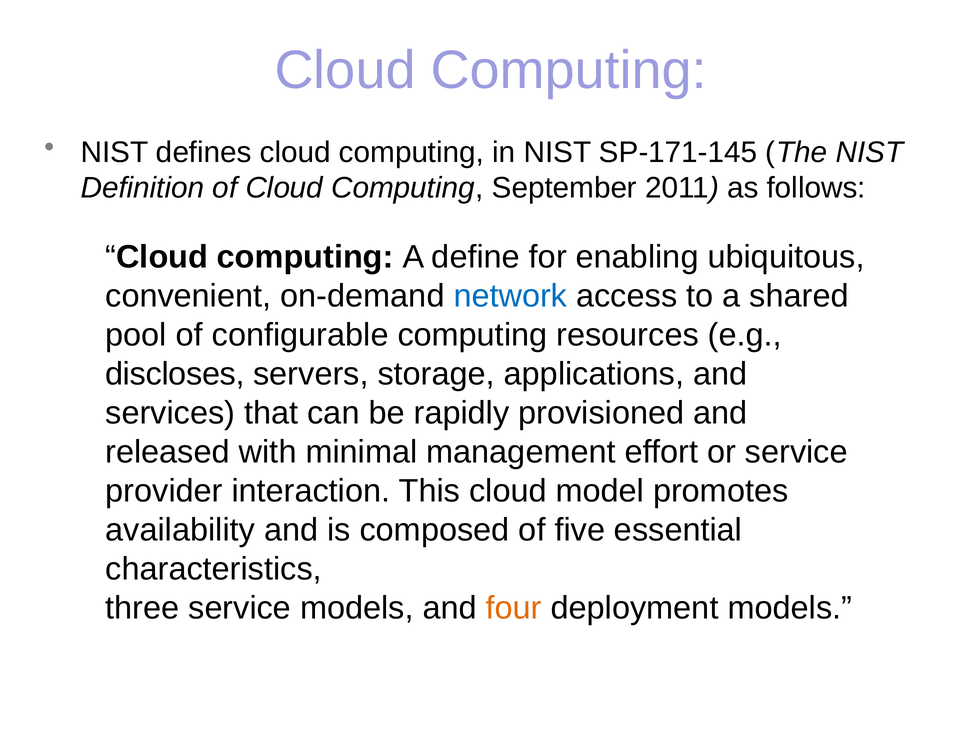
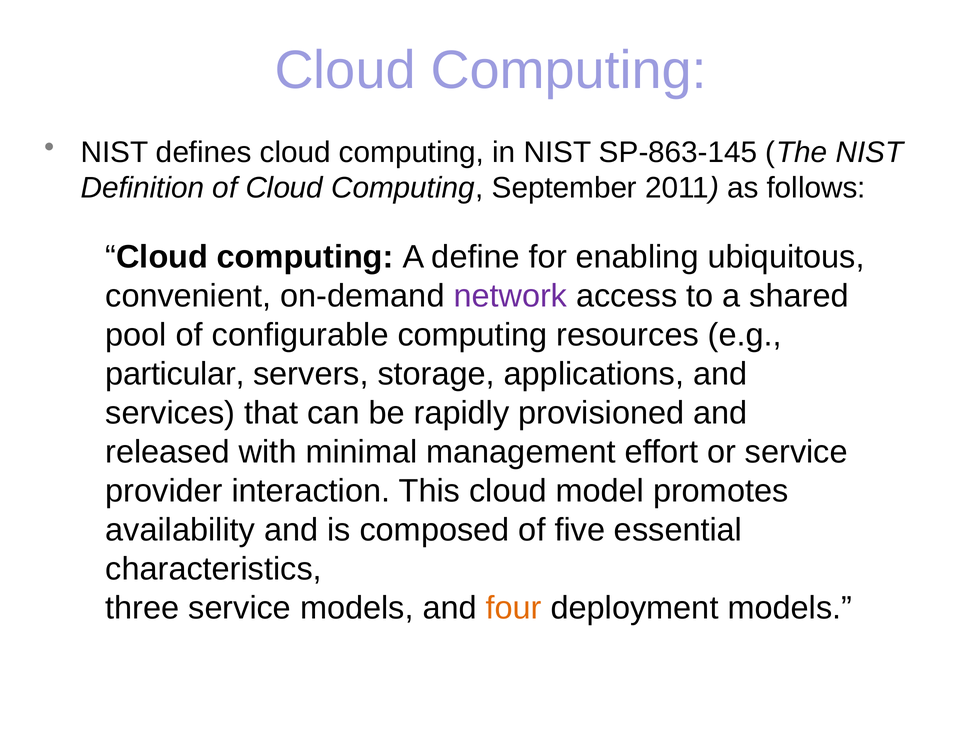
SP-171-145: SP-171-145 -> SP-863-145 (678, 152)
network colour: blue -> purple (510, 296)
discloses: discloses -> particular (175, 374)
